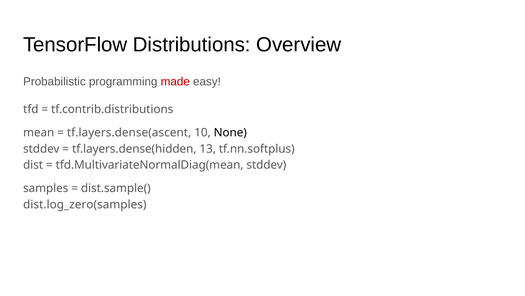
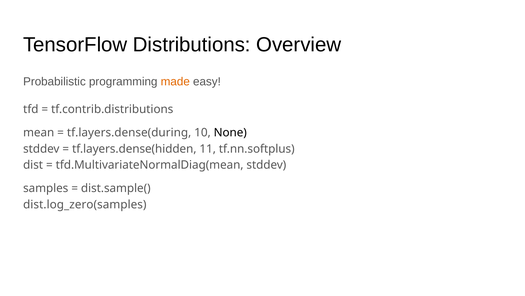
made colour: red -> orange (175, 81)
tf.layers.dense(ascent: tf.layers.dense(ascent -> tf.layers.dense(during (129, 132)
13: 13 -> 11 (208, 149)
